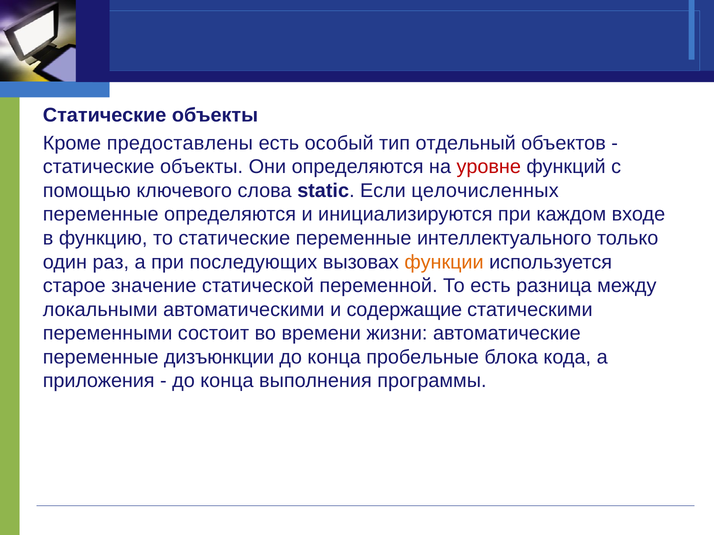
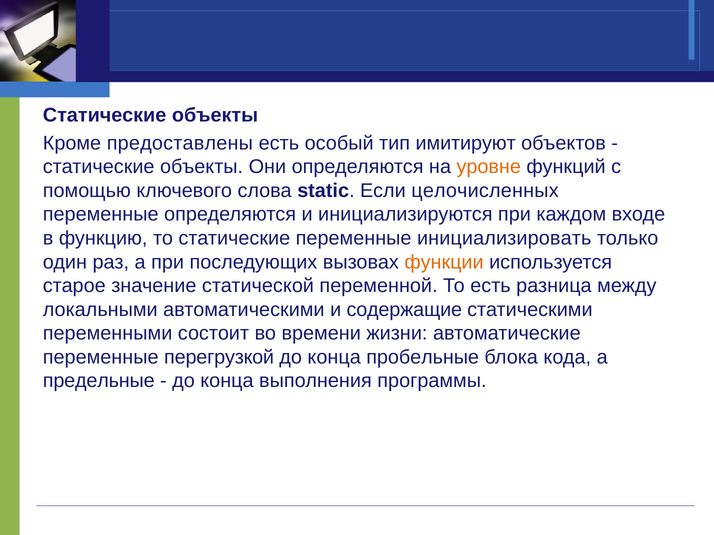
отдельный: отдельный -> имитируют (466, 143)
уровне colour: red -> orange (489, 167)
интеллектуального: интеллектуального -> инициализировать (504, 238)
дизъюнкции: дизъюнкции -> перегрузкой (219, 357)
приложения: приложения -> предельные (99, 381)
